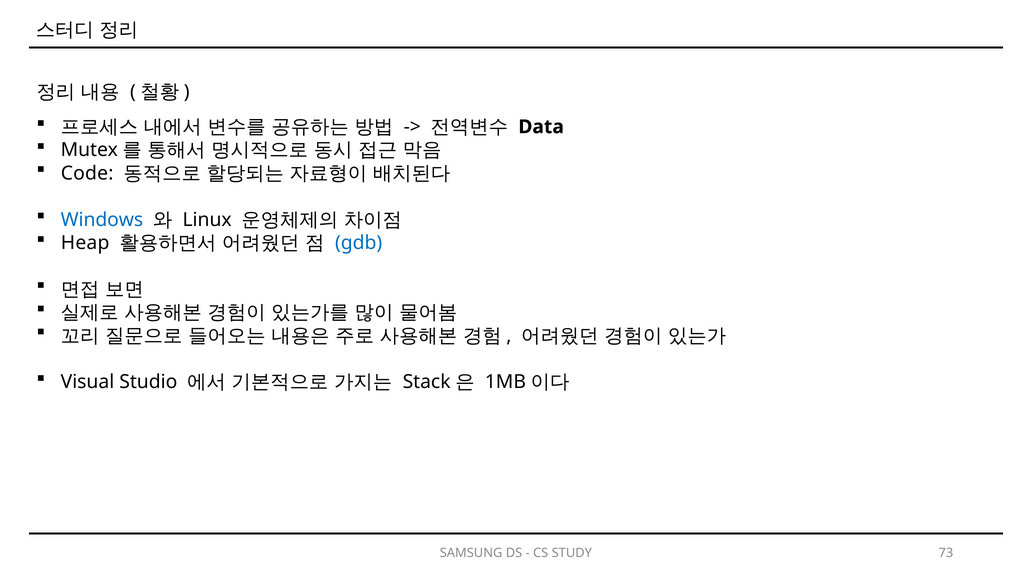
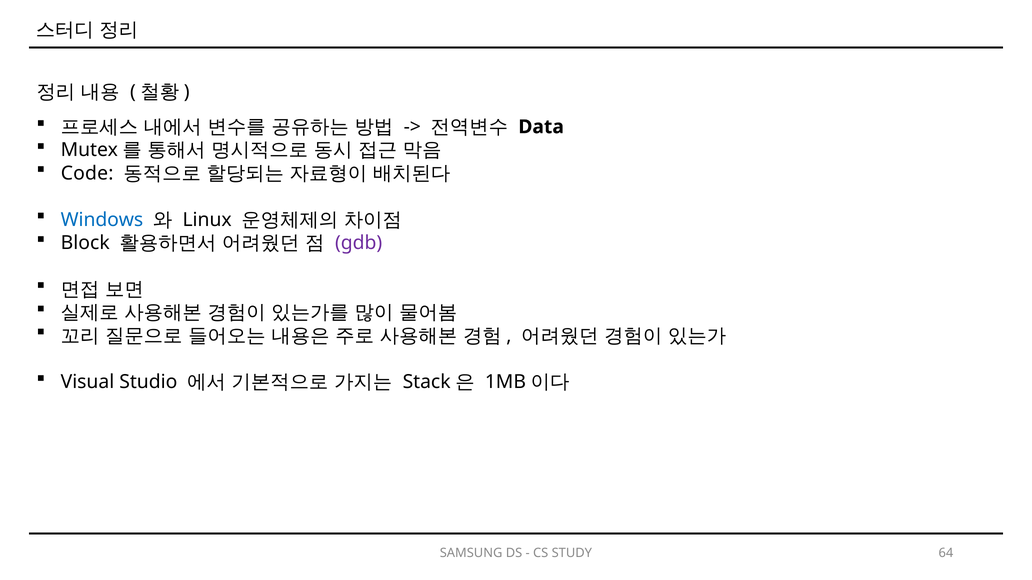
Heap: Heap -> Block (85, 243)
gdb colour: blue -> purple (359, 243)
73: 73 -> 64 (946, 553)
